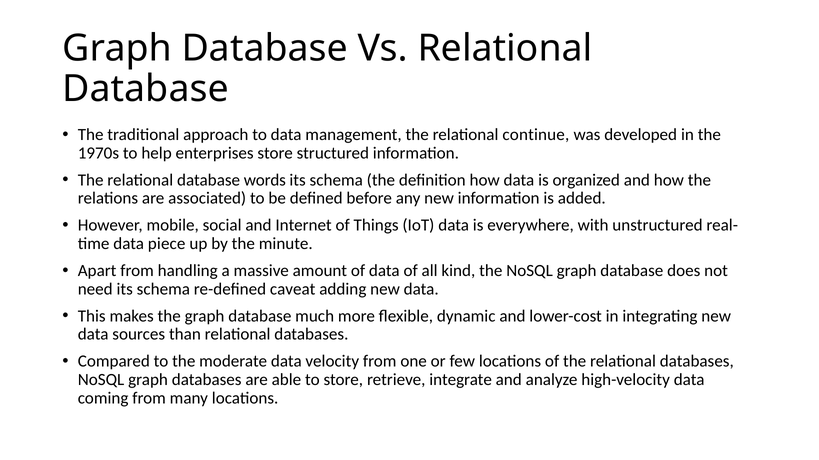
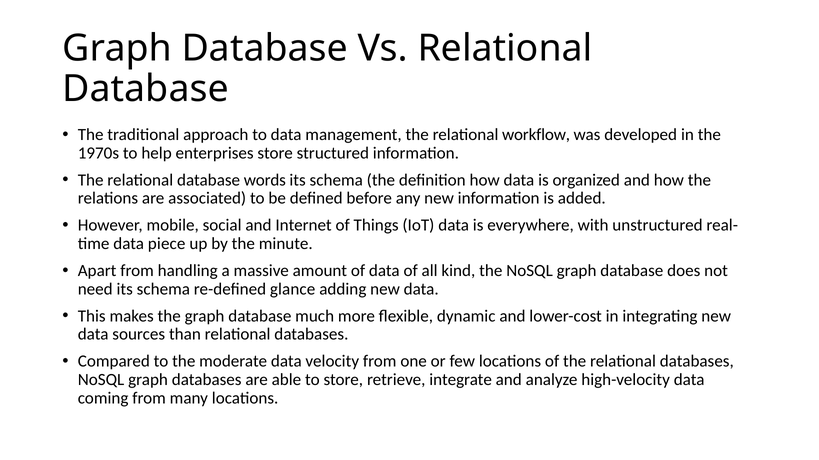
continue: continue -> workflow (536, 135)
caveat: caveat -> glance (293, 289)
